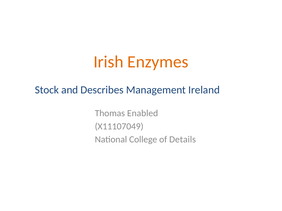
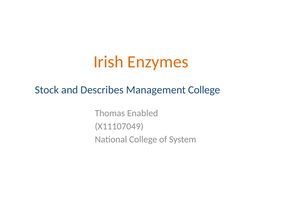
Management Ireland: Ireland -> College (204, 90)
Details: Details -> System (183, 140)
